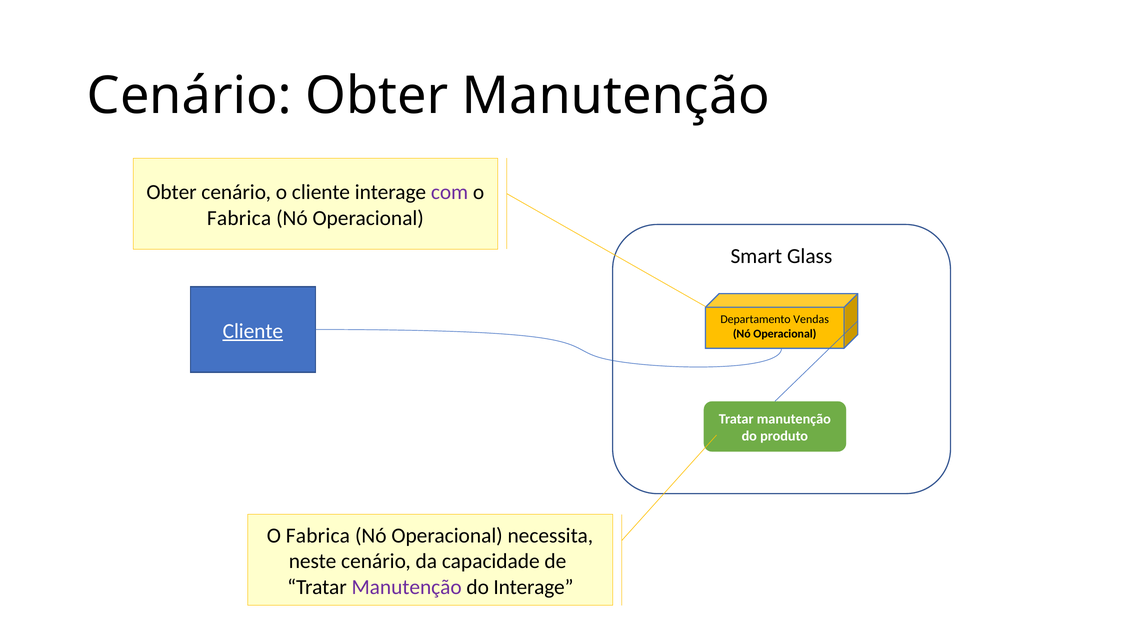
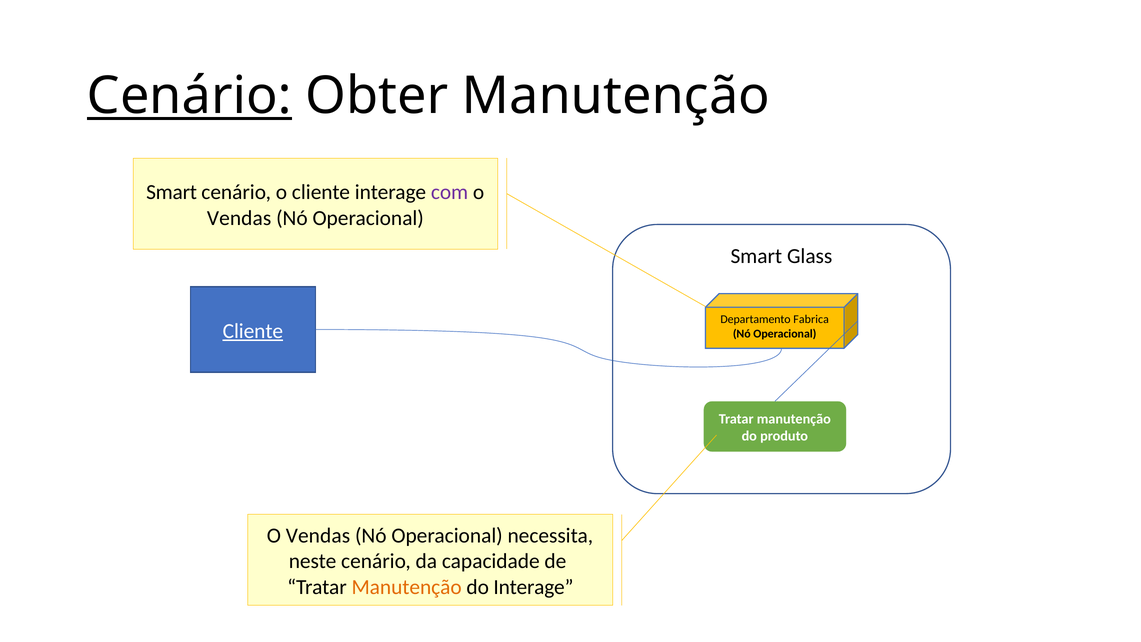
Cenário underline: none -> present (189, 96)
Obter: Obter -> Smart (172, 192)
Fabrica: Fabrica -> Vendas (239, 218)
Vendas: Vendas -> Fabrica (811, 319)
Fabrica: Fabrica -> Vendas (318, 536)
Manutenção colour: purple -> orange (407, 587)
